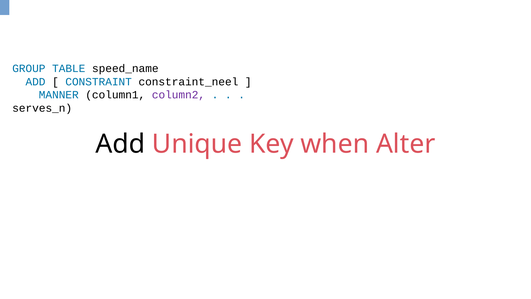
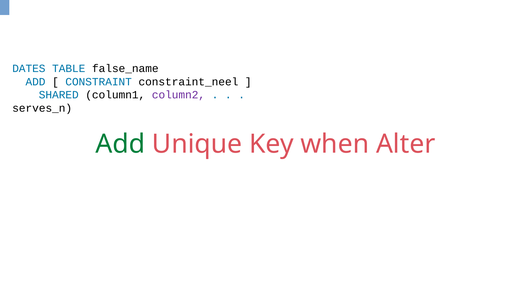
GROUP: GROUP -> DATES (29, 68)
speed_name: speed_name -> false_name (125, 68)
MANNER: MANNER -> SHARED (59, 95)
Add colour: black -> green (120, 144)
